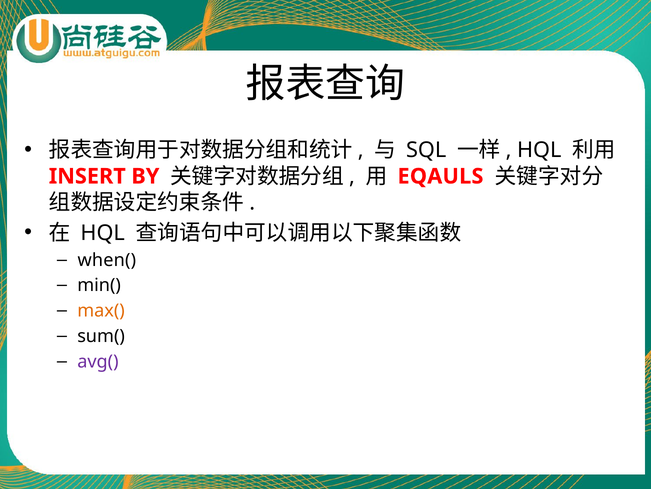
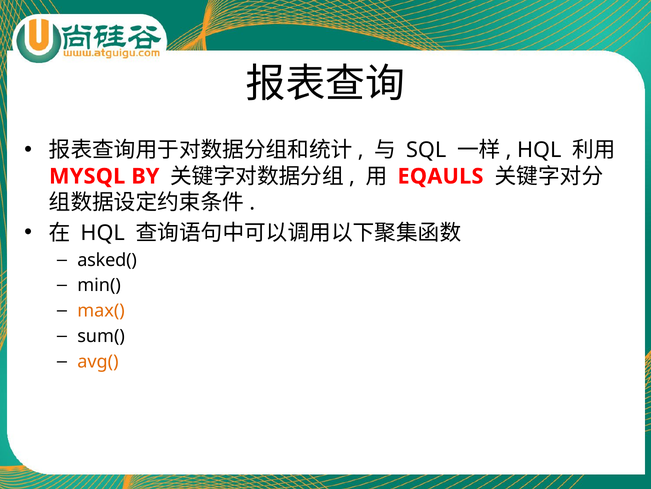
INSERT: INSERT -> MYSQL (87, 176)
when(: when( -> asked( (107, 260)
avg( colour: purple -> orange (98, 361)
